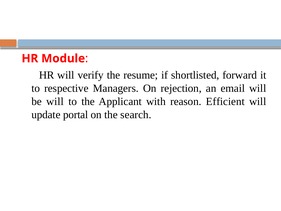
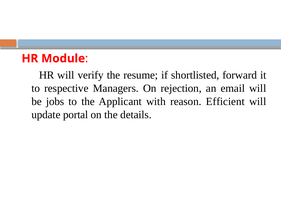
be will: will -> jobs (55, 101)
search: search -> details (136, 114)
